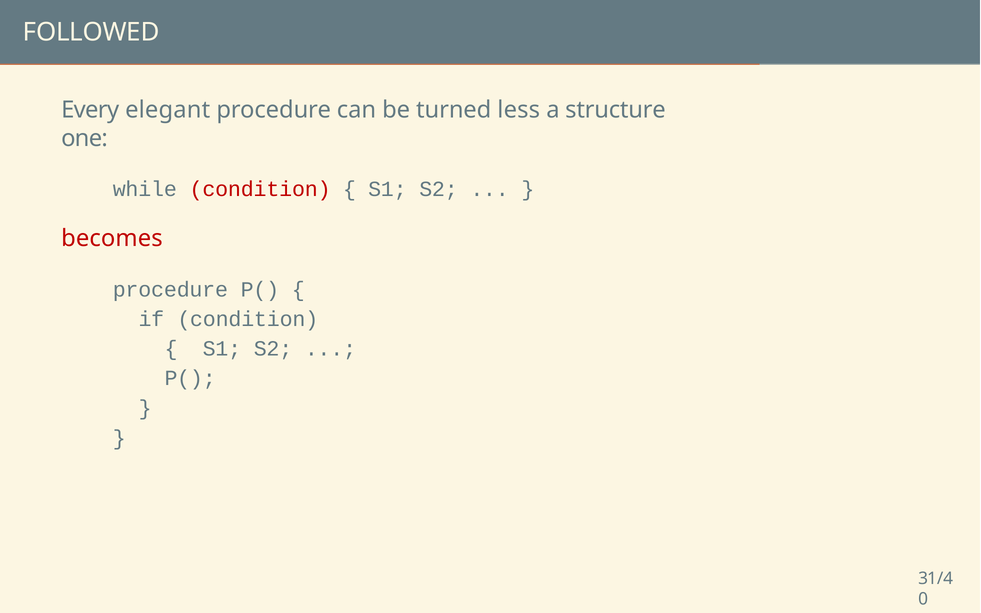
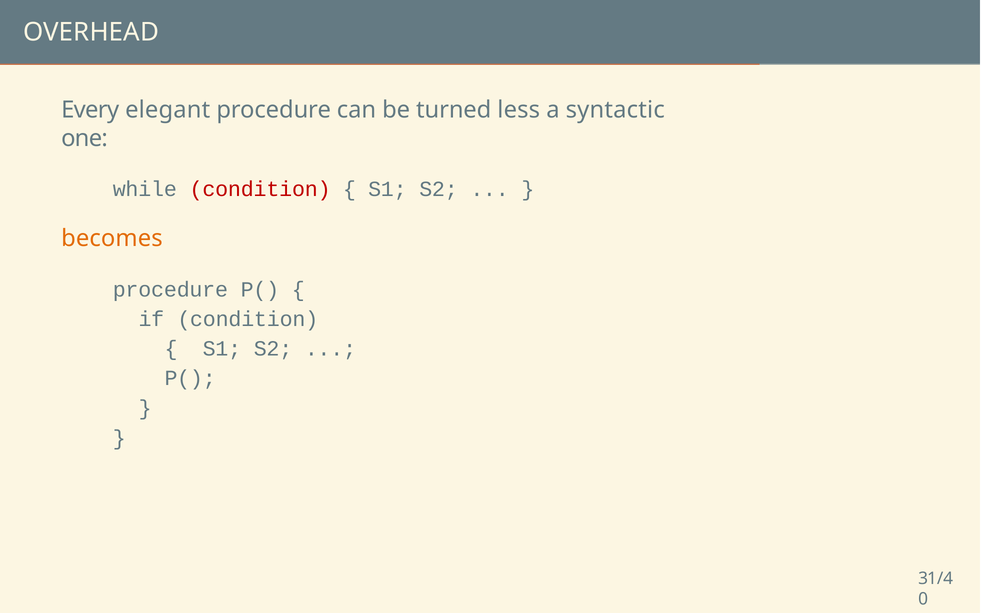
FOLLOWED: FOLLOWED -> OVERHEAD (91, 32)
structure: structure -> syntactic (615, 110)
becomes colour: red -> orange (112, 238)
